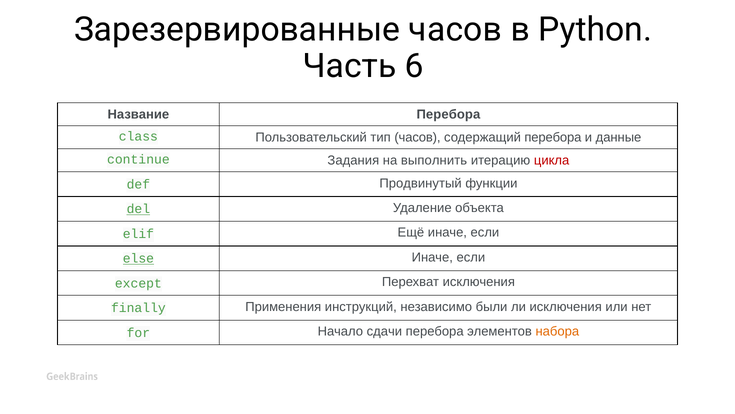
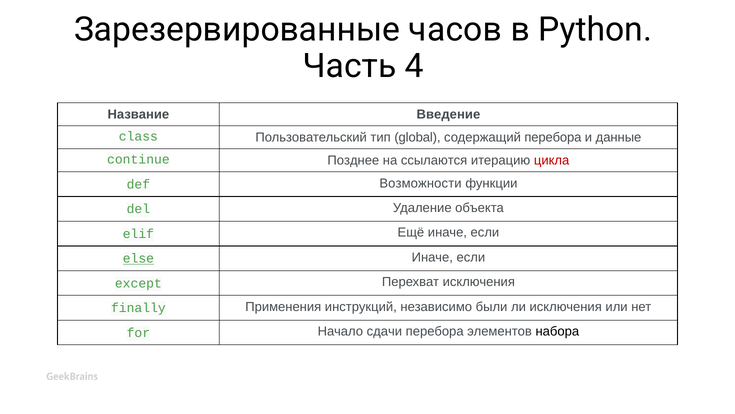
6: 6 -> 4 (414, 66)
Название Перебора: Перебора -> Введение (448, 114)
тип часов: часов -> global (417, 137)
Задания: Задания -> Позднее (353, 160)
выполнить: выполнить -> ссылаются (434, 160)
Продвинутый: Продвинутый -> Возможности (420, 183)
del underline: present -> none (138, 209)
набора colour: orange -> black (557, 331)
